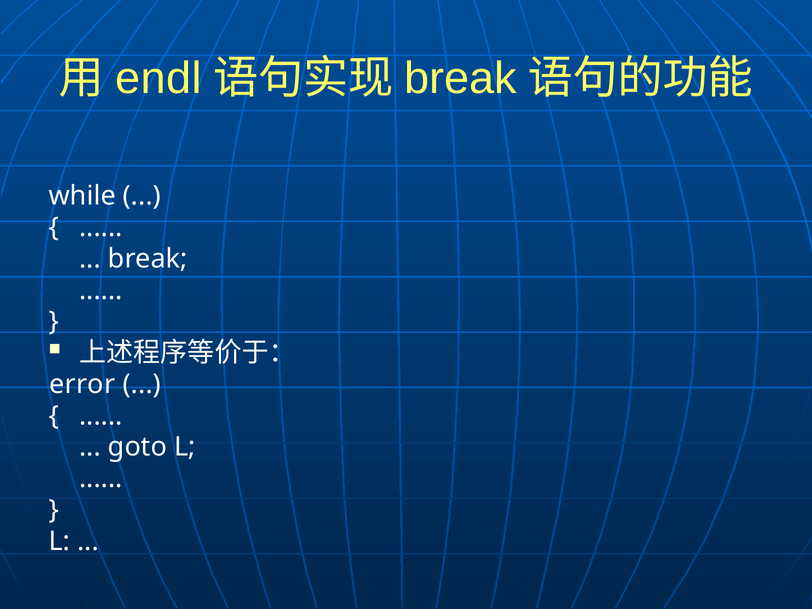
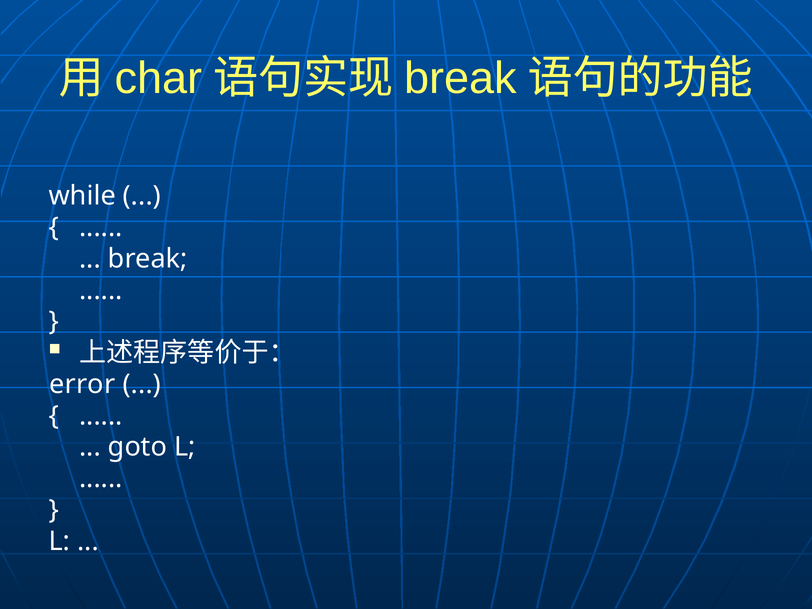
endl: endl -> char (159, 78)
